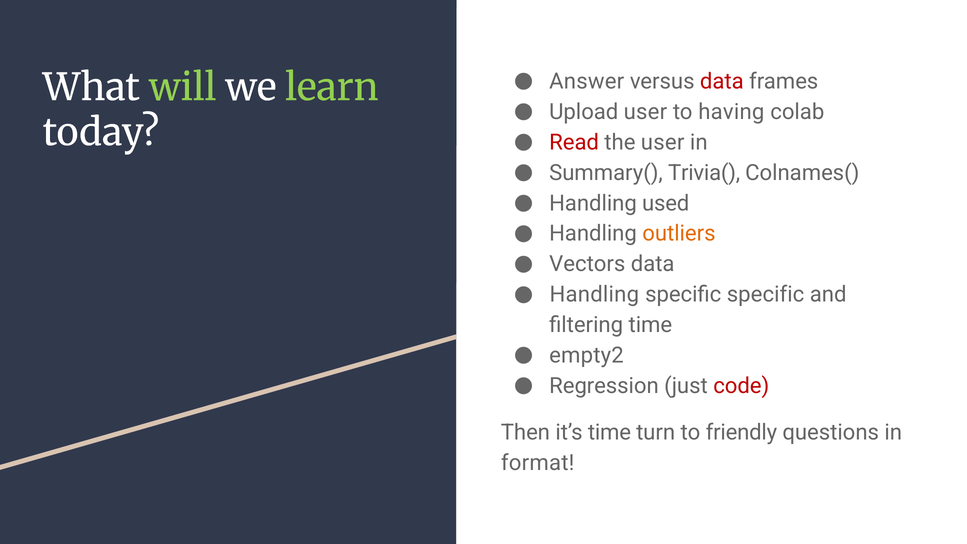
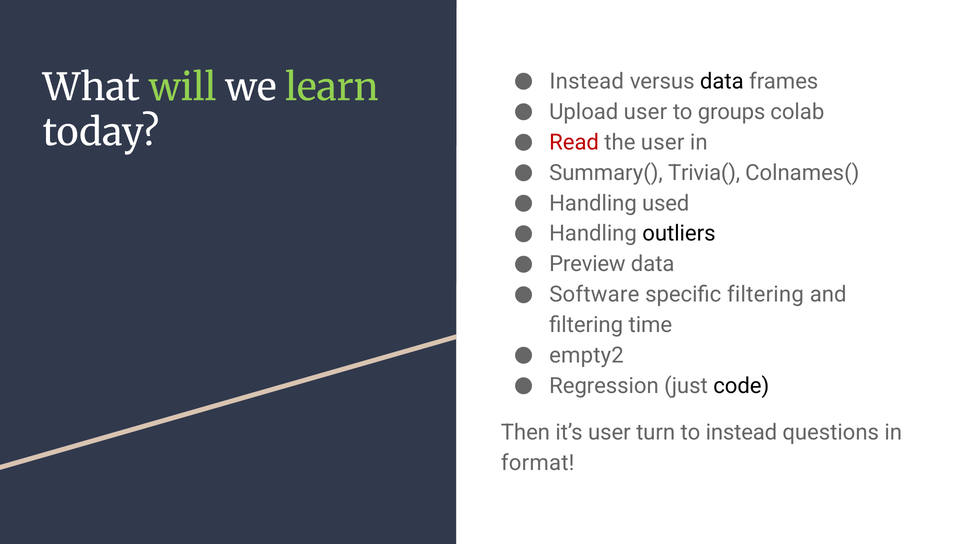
Answer: Answer -> Instead (587, 81)
data colour: red -> black (722, 81)
having: having -> groups (732, 112)
outliers colour: orange -> black (679, 234)
Vectors: Vectors -> Preview (587, 264)
Handling: Handling -> Software (594, 295)
specific specific: specific -> filtering (765, 295)
code colour: red -> black (741, 386)
it’s time: time -> user (609, 432)
to friendly: friendly -> instead (741, 432)
